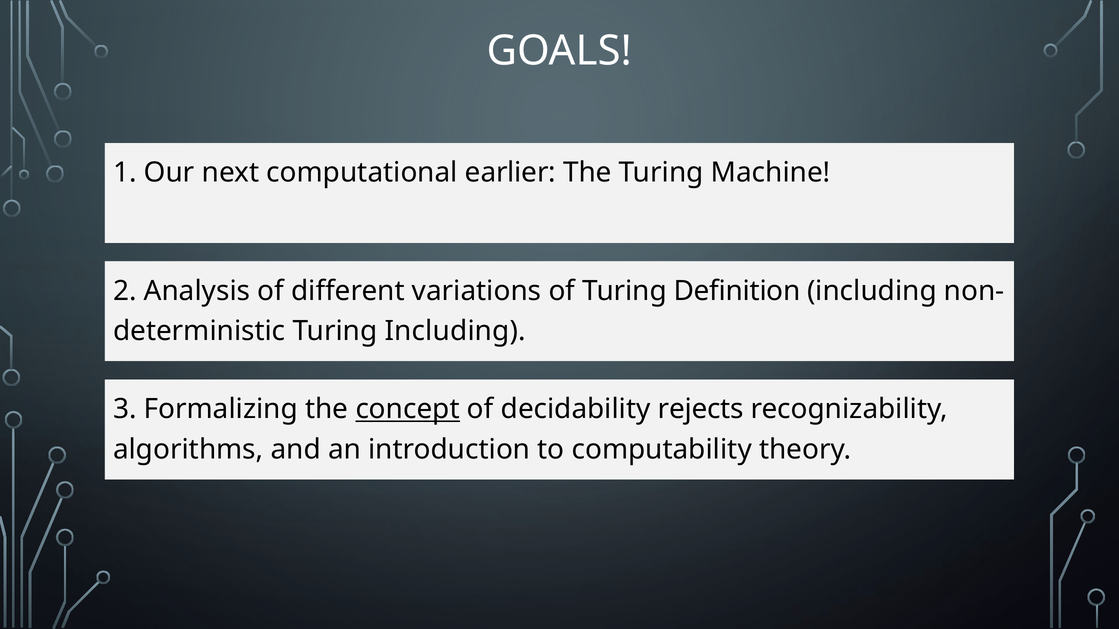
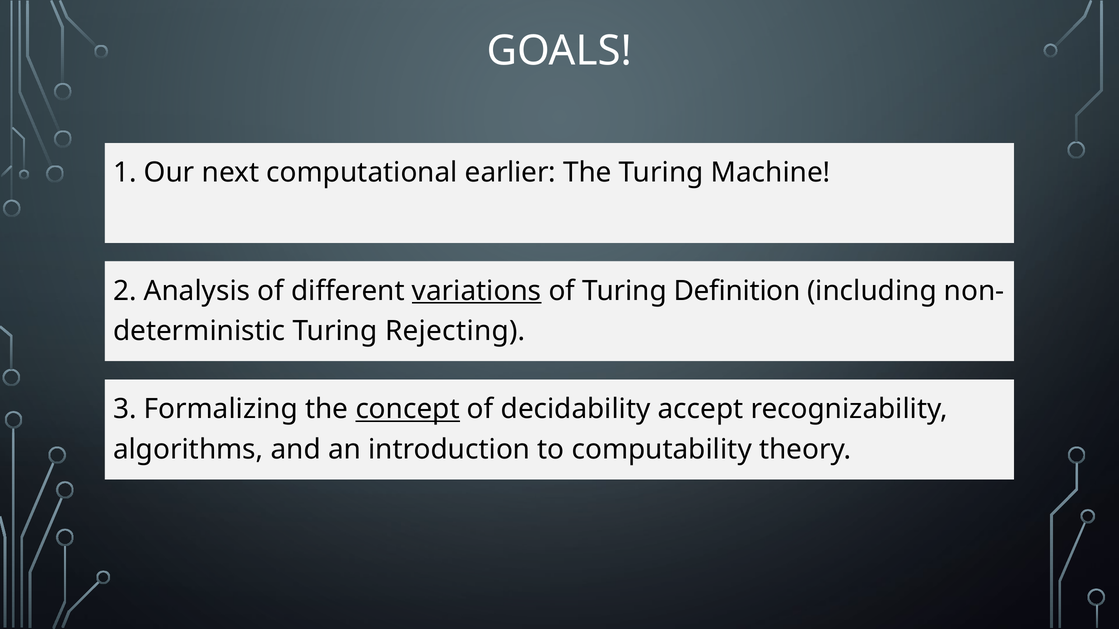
variations underline: none -> present (477, 291)
Turing Including: Including -> Rejecting (455, 331)
rejects: rejects -> accept (701, 409)
